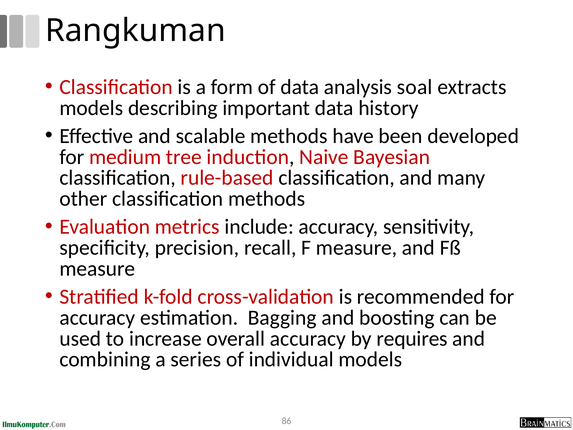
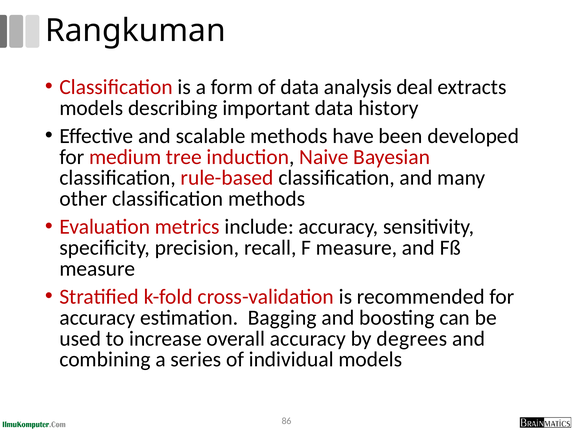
soal: soal -> deal (415, 87)
requires: requires -> degrees (412, 338)
